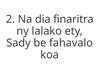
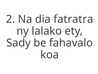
finaritra: finaritra -> fatratra (73, 19)
